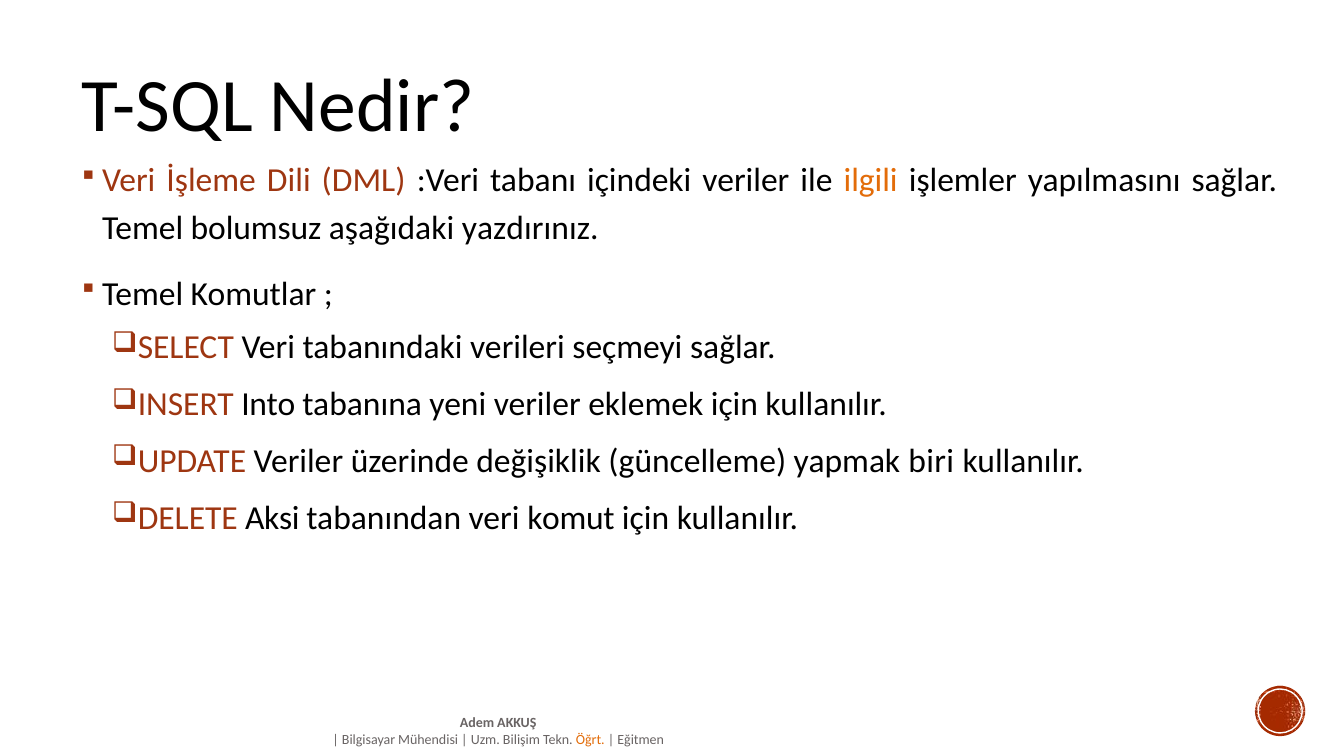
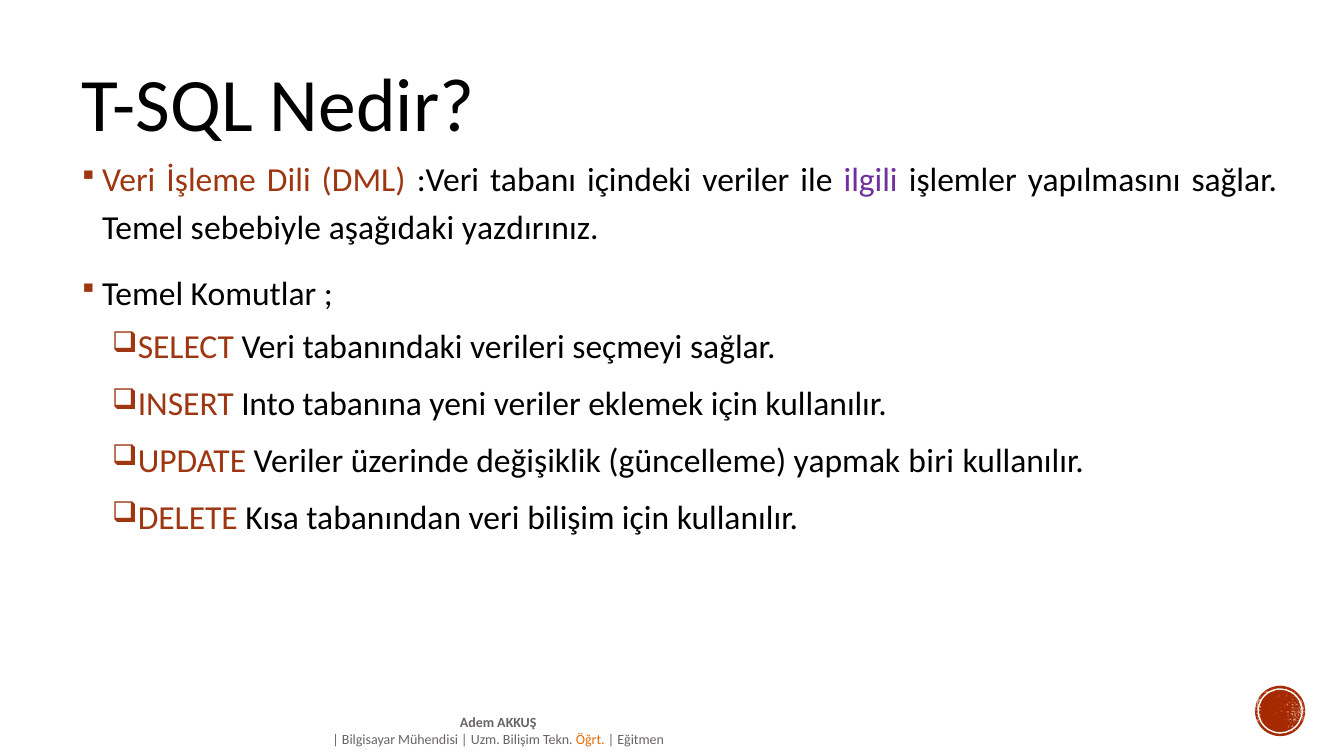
ilgili colour: orange -> purple (871, 181)
bolumsuz: bolumsuz -> sebebiyle (256, 229)
Aksi: Aksi -> Kısa (272, 518)
veri komut: komut -> bilişim (571, 518)
